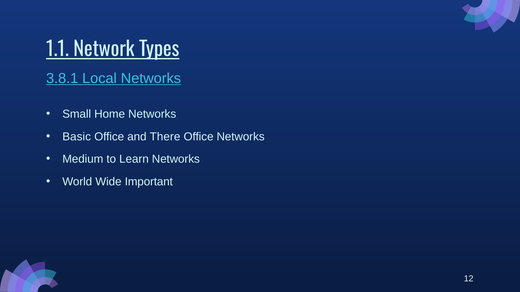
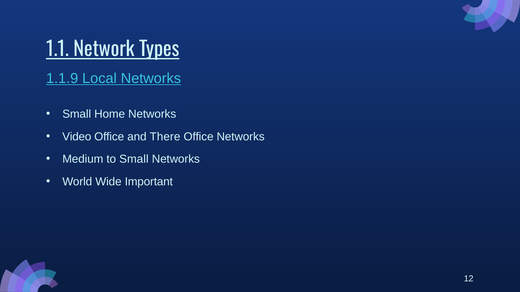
3.8.1: 3.8.1 -> 1.1.9 (62, 79)
Basic: Basic -> Video (77, 137)
to Learn: Learn -> Small (134, 159)
